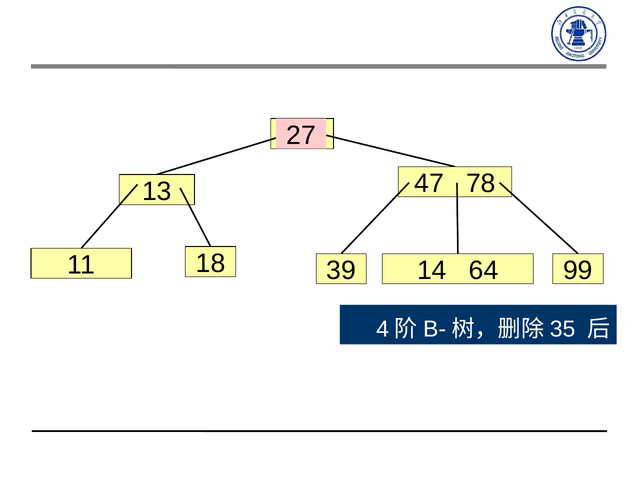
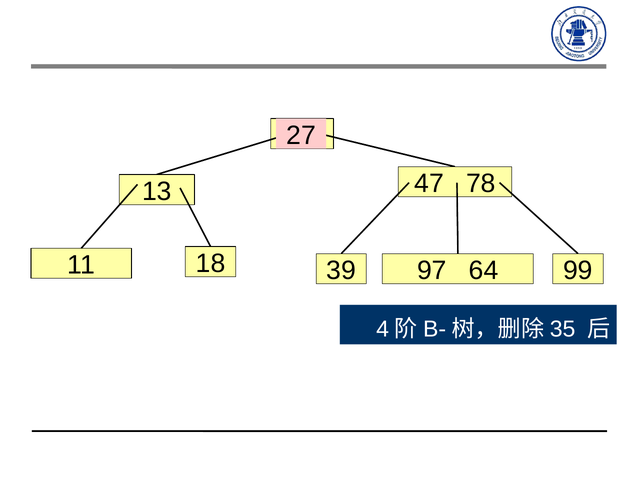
14: 14 -> 97 (432, 271)
